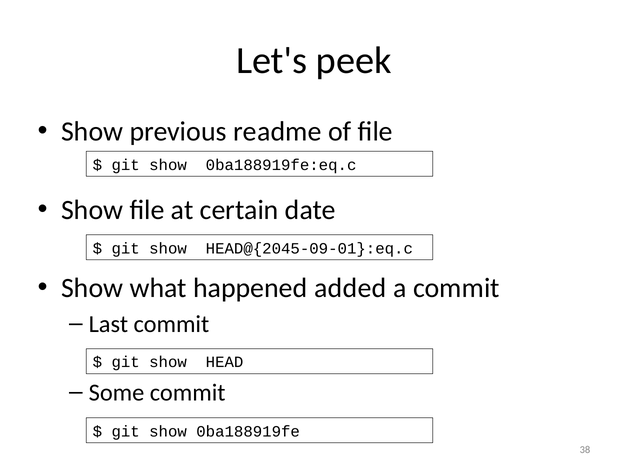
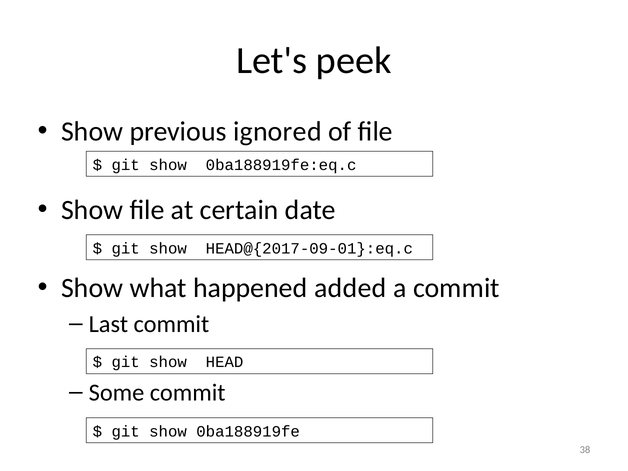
readme: readme -> ignored (277, 132)
HEAD@{2045-09-01}:eq.c: HEAD@{2045-09-01}:eq.c -> HEAD@{2017-09-01}:eq.c (309, 248)
